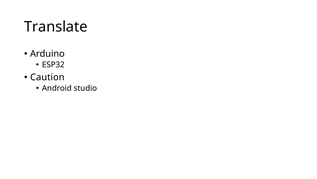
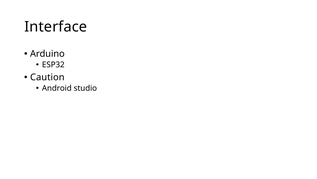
Translate: Translate -> Interface (56, 27)
